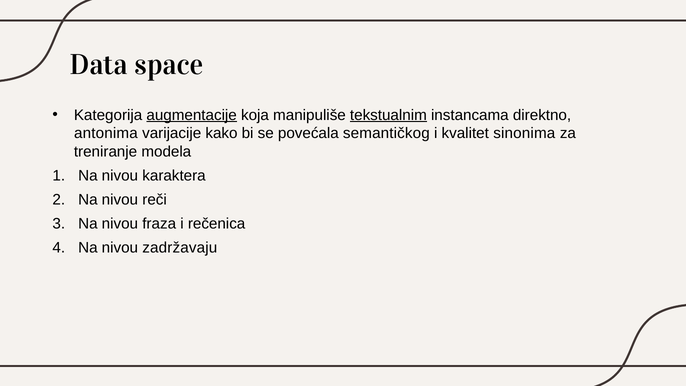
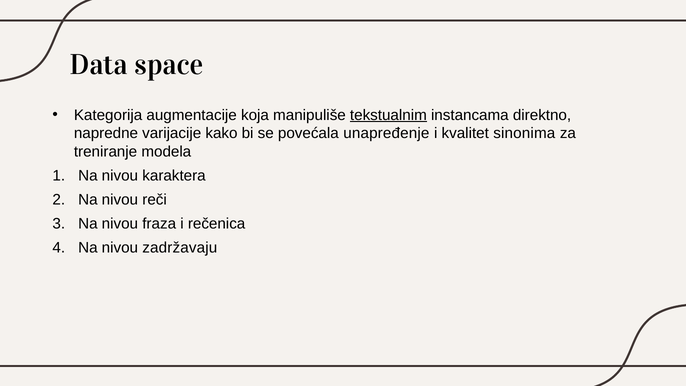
augmentacije underline: present -> none (192, 115)
antonima: antonima -> napredne (106, 133)
semantičkog: semantičkog -> unapređenje (386, 133)
